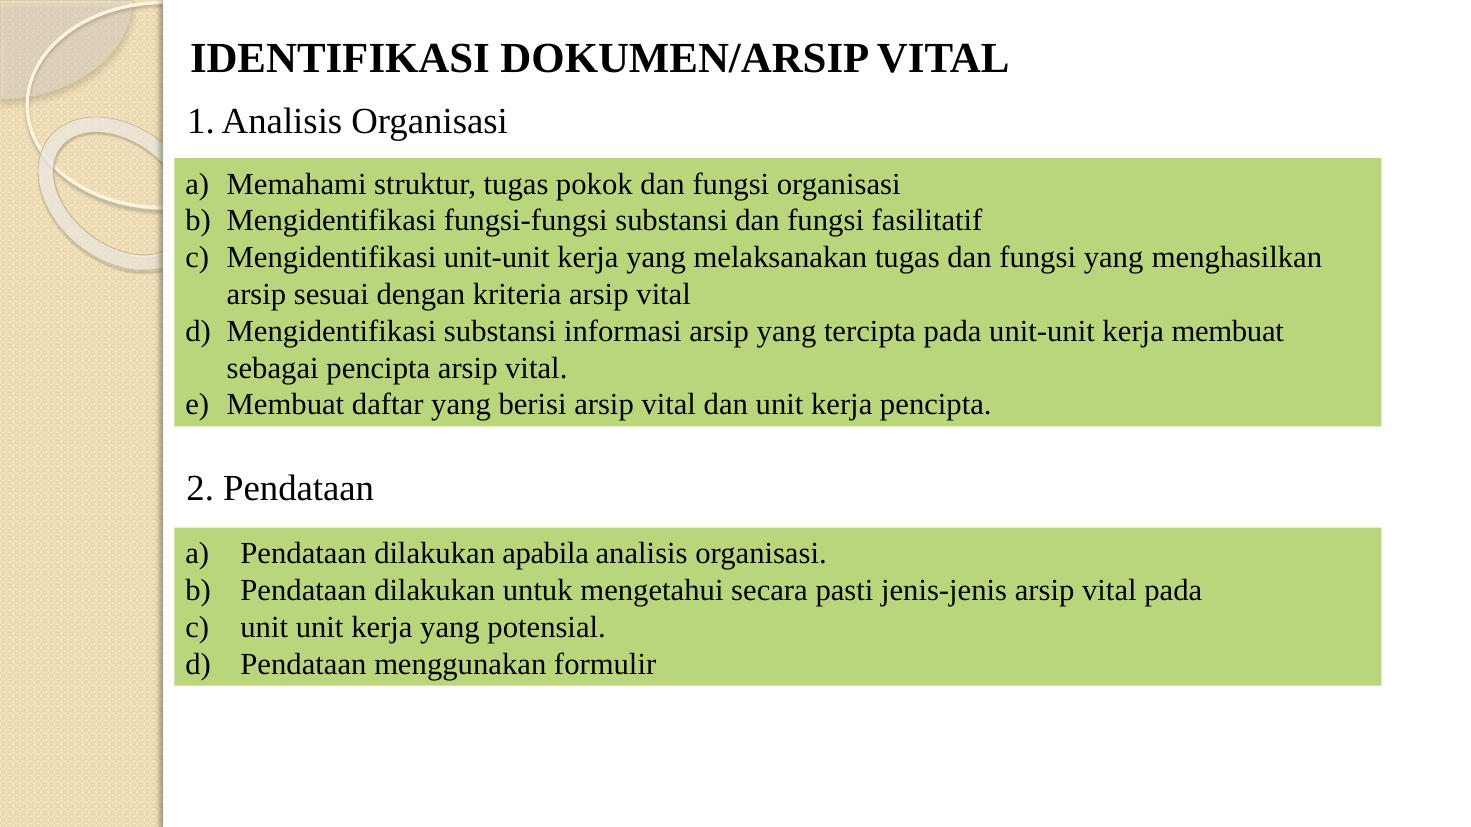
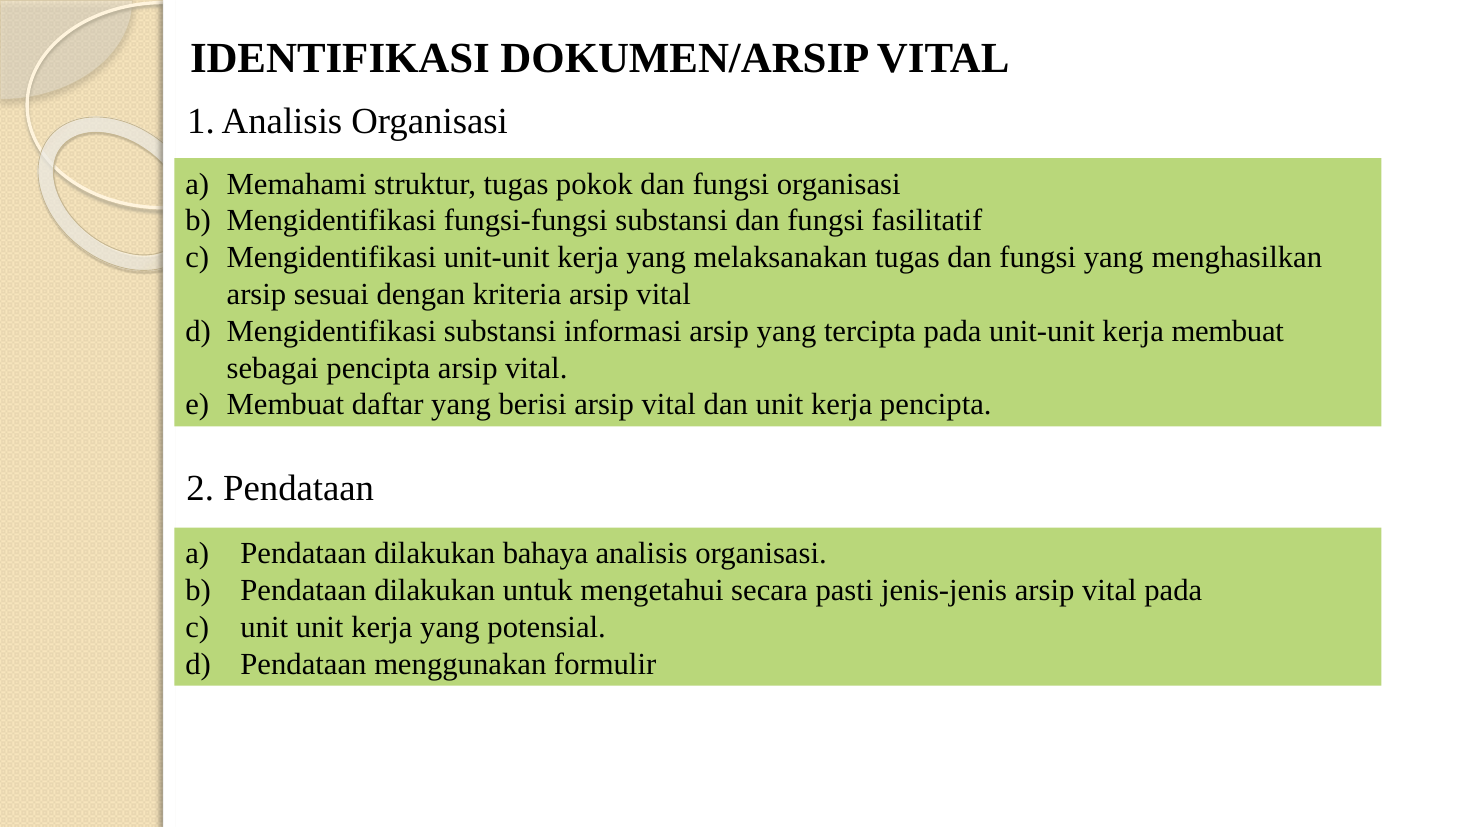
apabila: apabila -> bahaya (546, 554)
